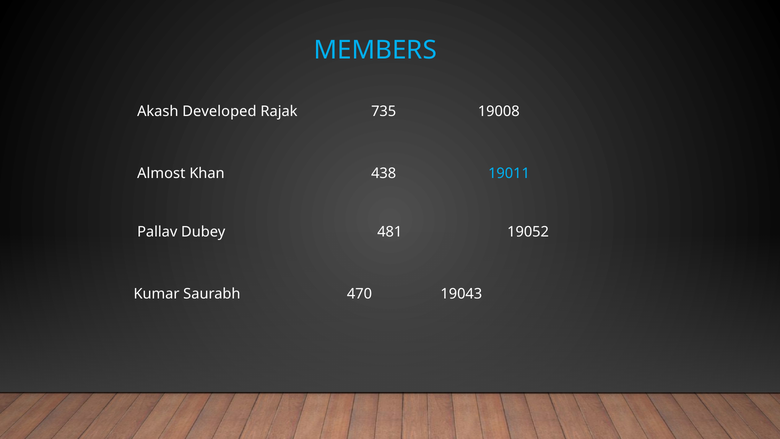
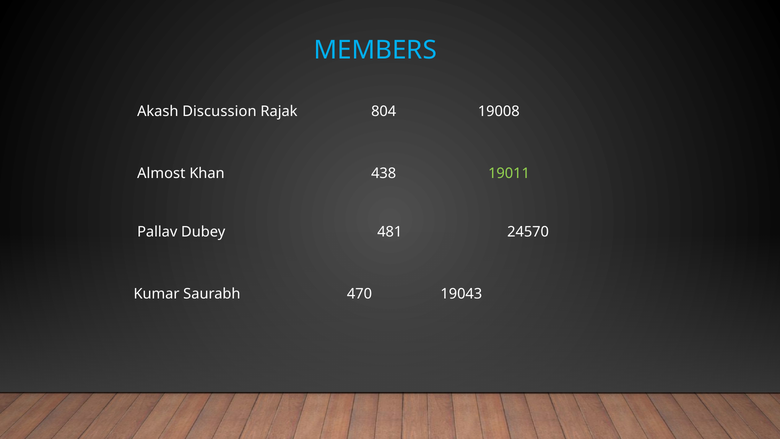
Developed: Developed -> Discussion (219, 111)
735: 735 -> 804 (384, 111)
19011 colour: light blue -> light green (509, 173)
19052: 19052 -> 24570 (528, 232)
